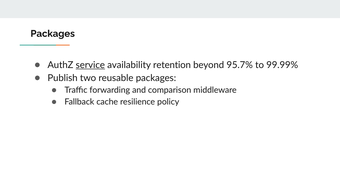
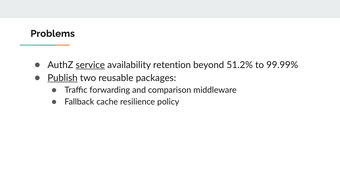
Packages: Packages -> Problems (53, 34)
95.7%: 95.7% -> 51.2% (240, 65)
Publish underline: none -> present (63, 78)
